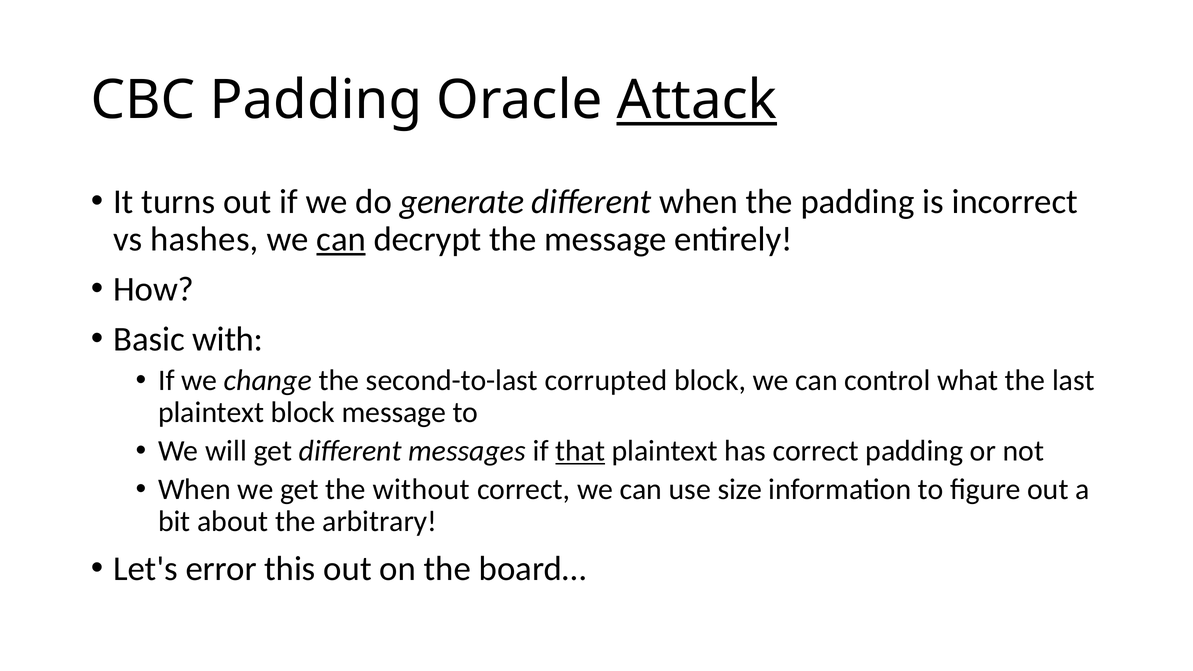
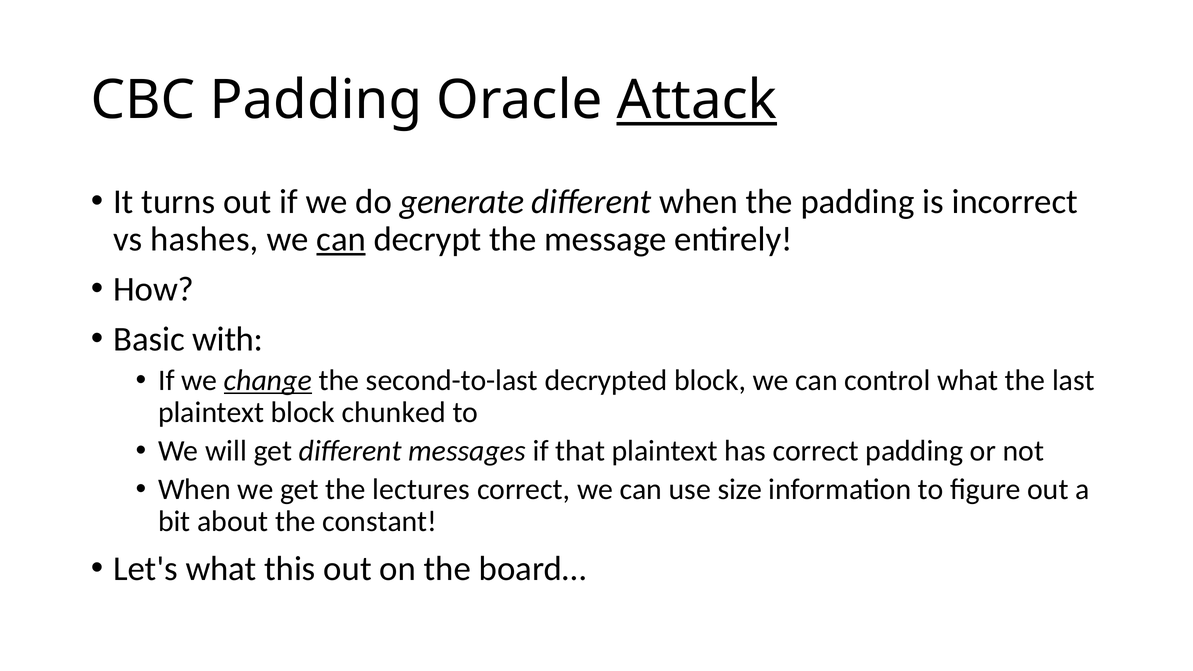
change underline: none -> present (268, 380)
corrupted: corrupted -> decrypted (606, 380)
block message: message -> chunked (394, 413)
that underline: present -> none (580, 451)
without: without -> lectures (421, 489)
arbitrary: arbitrary -> constant (380, 522)
Let's error: error -> what (221, 569)
